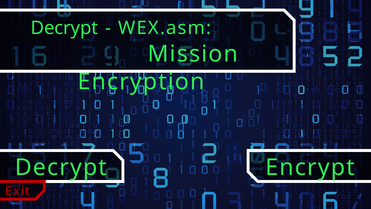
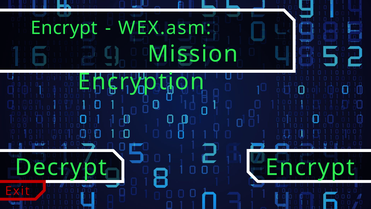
Decrypt: Decrypt -> Encrypt (64, 28)
